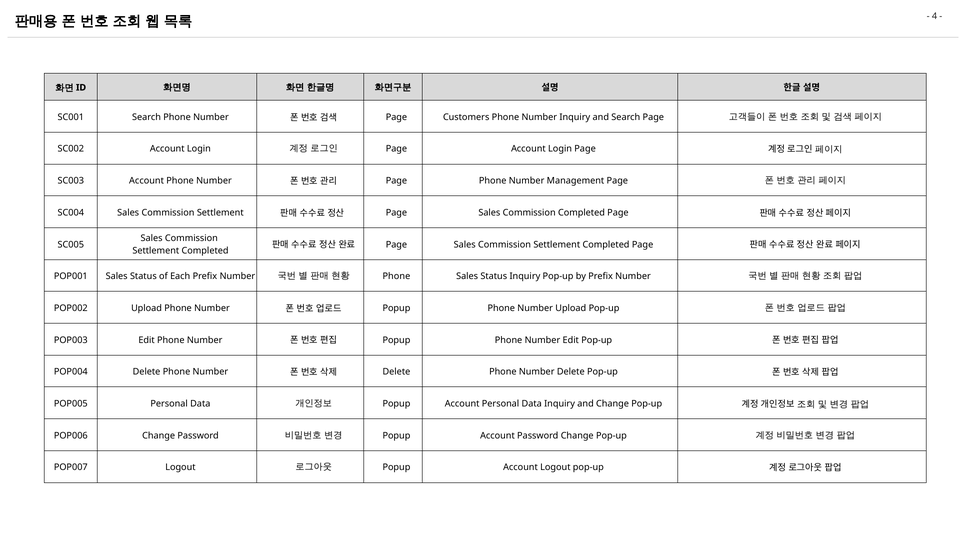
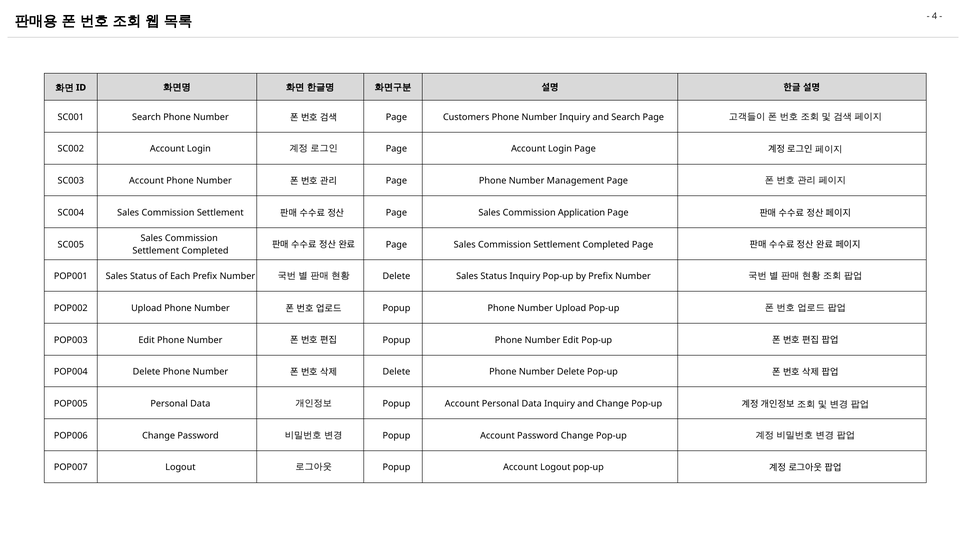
Commission Completed: Completed -> Application (582, 213)
Phone: Phone -> Delete (396, 276)
